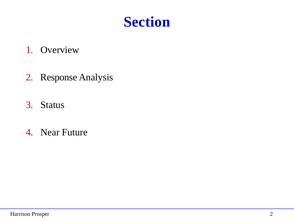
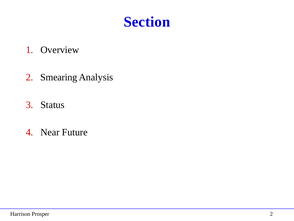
Response: Response -> Smearing (59, 77)
